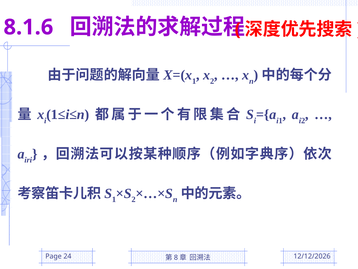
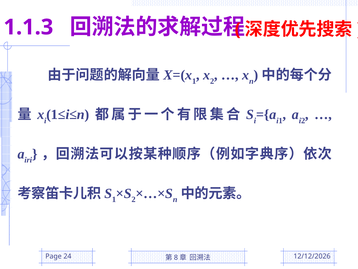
8.1.6: 8.1.6 -> 1.1.3 (28, 27)
